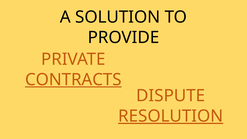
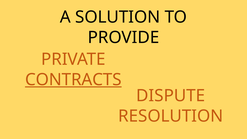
RESOLUTION underline: present -> none (171, 116)
